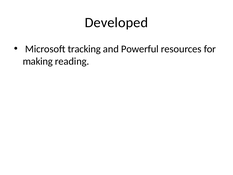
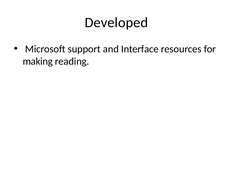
tracking: tracking -> support (84, 49)
Powerful: Powerful -> Interface (140, 49)
